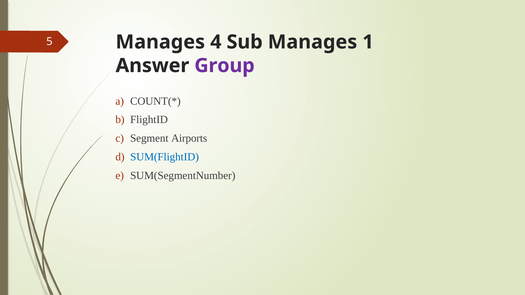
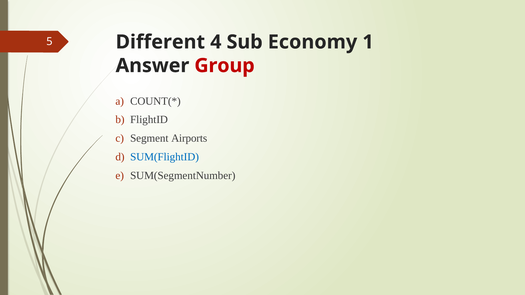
5 Manages: Manages -> Different (160, 42)
Sub Manages: Manages -> Economy (312, 42)
Group colour: purple -> red (225, 66)
